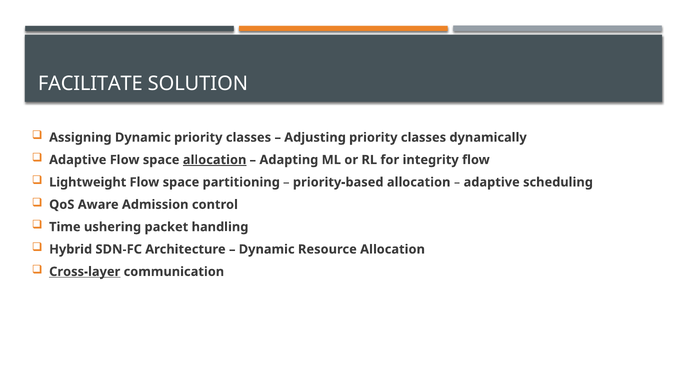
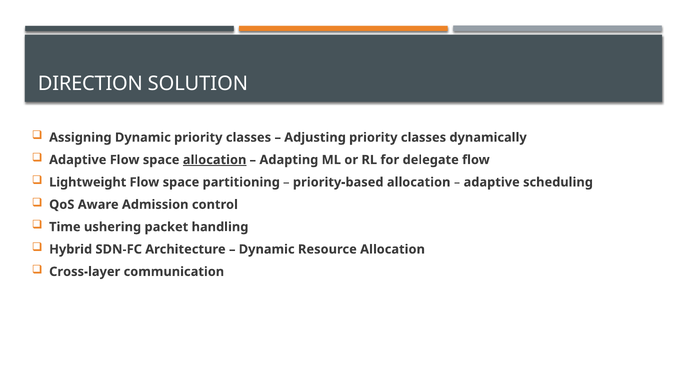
FACILITATE: FACILITATE -> DIRECTION (90, 83)
integrity: integrity -> delegate (431, 160)
Cross-layer underline: present -> none (85, 271)
